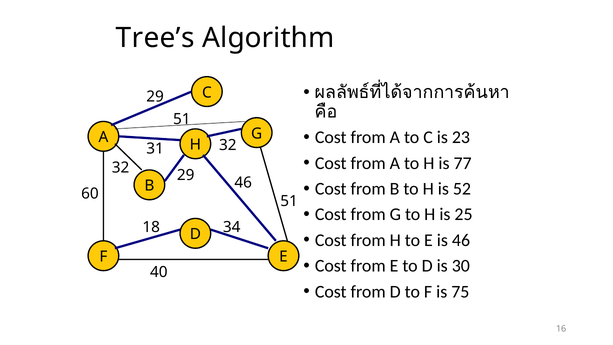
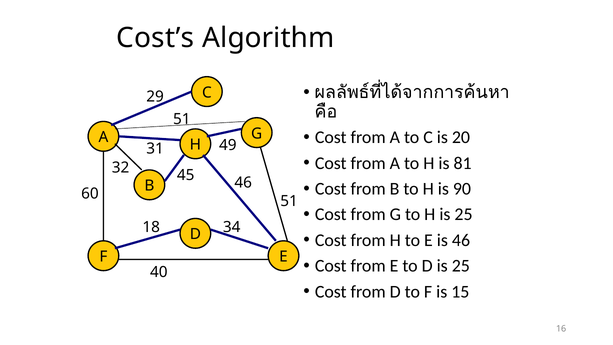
Tree’s: Tree’s -> Cost’s (155, 38)
23: 23 -> 20 (461, 137)
31 32: 32 -> 49 (228, 145)
77: 77 -> 81 (463, 163)
32 29: 29 -> 45 (186, 175)
52: 52 -> 90 (462, 189)
D is 30: 30 -> 25 (461, 266)
75: 75 -> 15 (460, 292)
